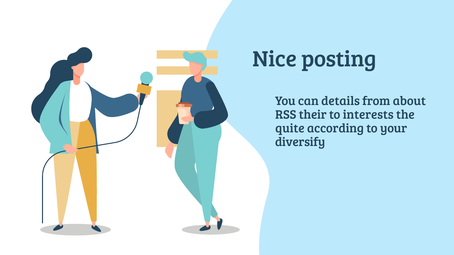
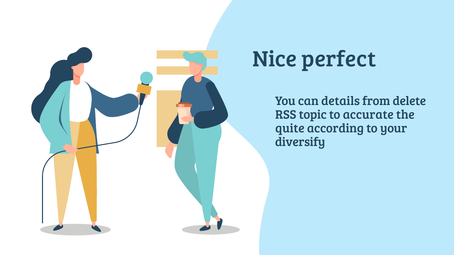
posting: posting -> perfect (339, 59)
about: about -> delete (409, 101)
their: their -> topic (313, 115)
interests: interests -> accurate (368, 115)
